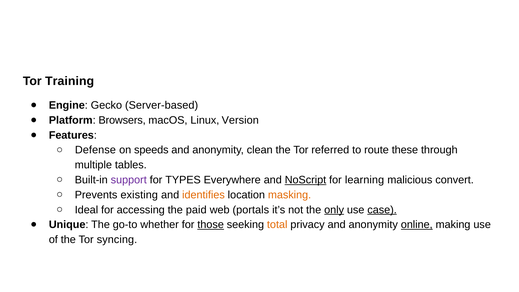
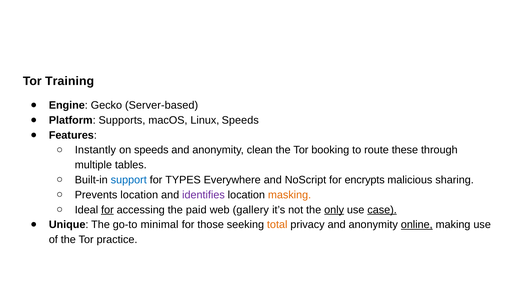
Browsers: Browsers -> Supports (122, 120)
Linux Version: Version -> Speeds (240, 120)
Defense: Defense -> Instantly (95, 150)
referred: referred -> booking (330, 150)
support colour: purple -> blue (129, 180)
NoScript underline: present -> none (305, 180)
learning: learning -> encrypts (365, 180)
convert: convert -> sharing (455, 180)
Prevents existing: existing -> location (139, 195)
identifies colour: orange -> purple (203, 195)
for underline: none -> present (107, 210)
portals: portals -> gallery (251, 210)
whether: whether -> minimal (160, 225)
those underline: present -> none (211, 225)
syncing: syncing -> practice (117, 240)
